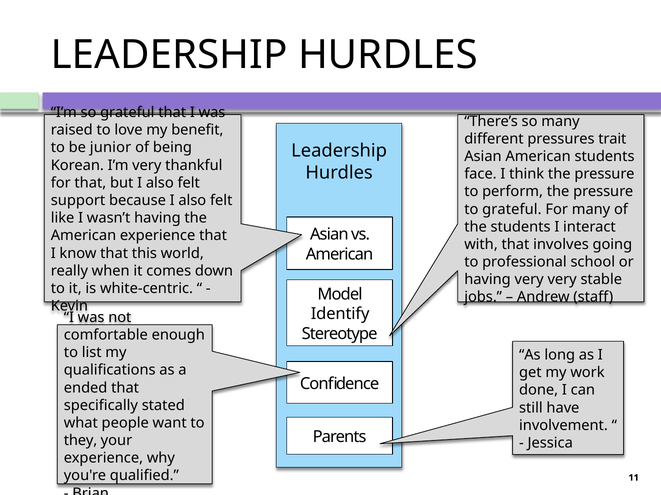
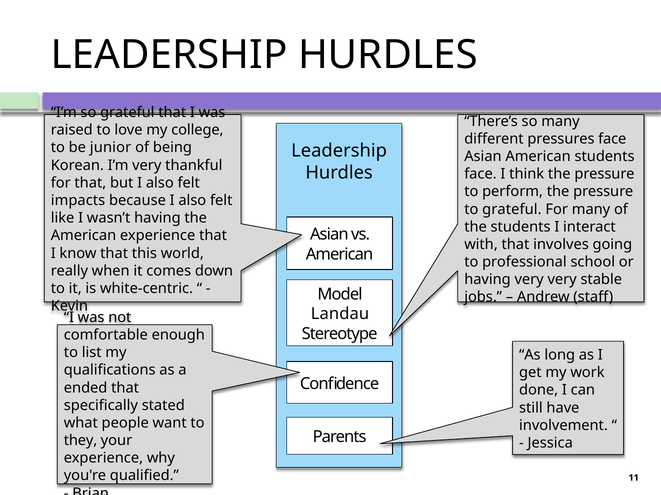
benefit: benefit -> college (197, 130)
pressures trait: trait -> face (612, 139)
support: support -> impacts (78, 201)
Identify: Identify -> Landau (340, 314)
